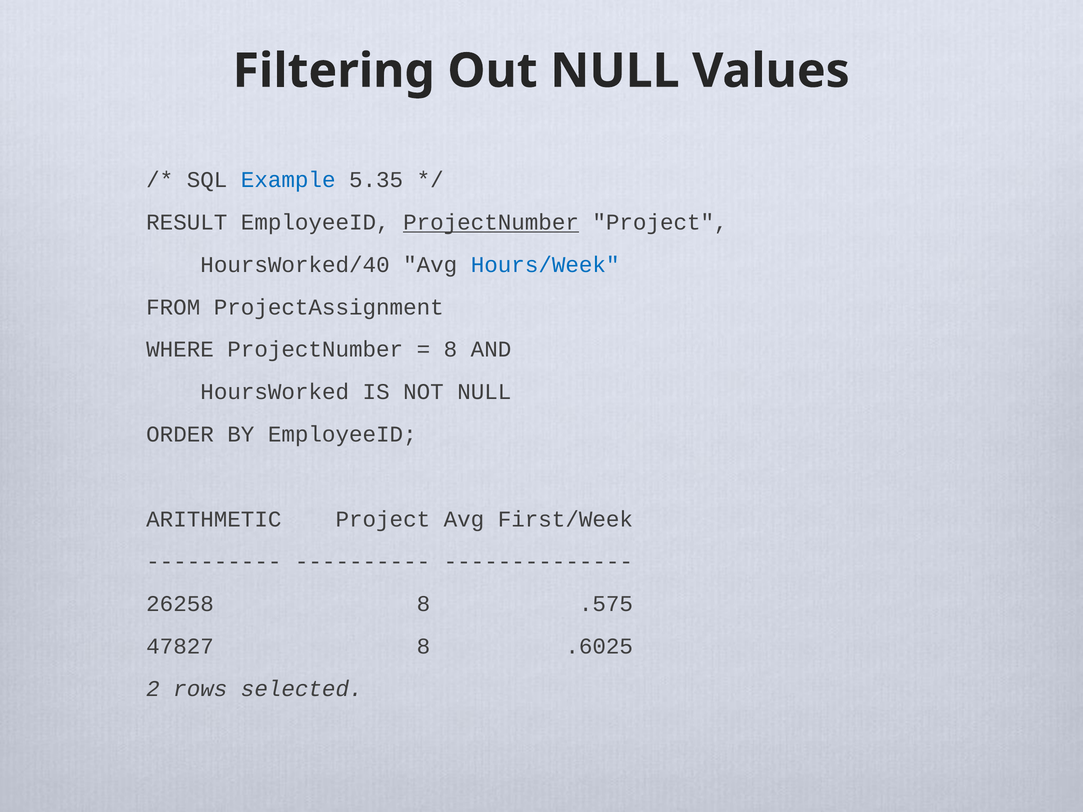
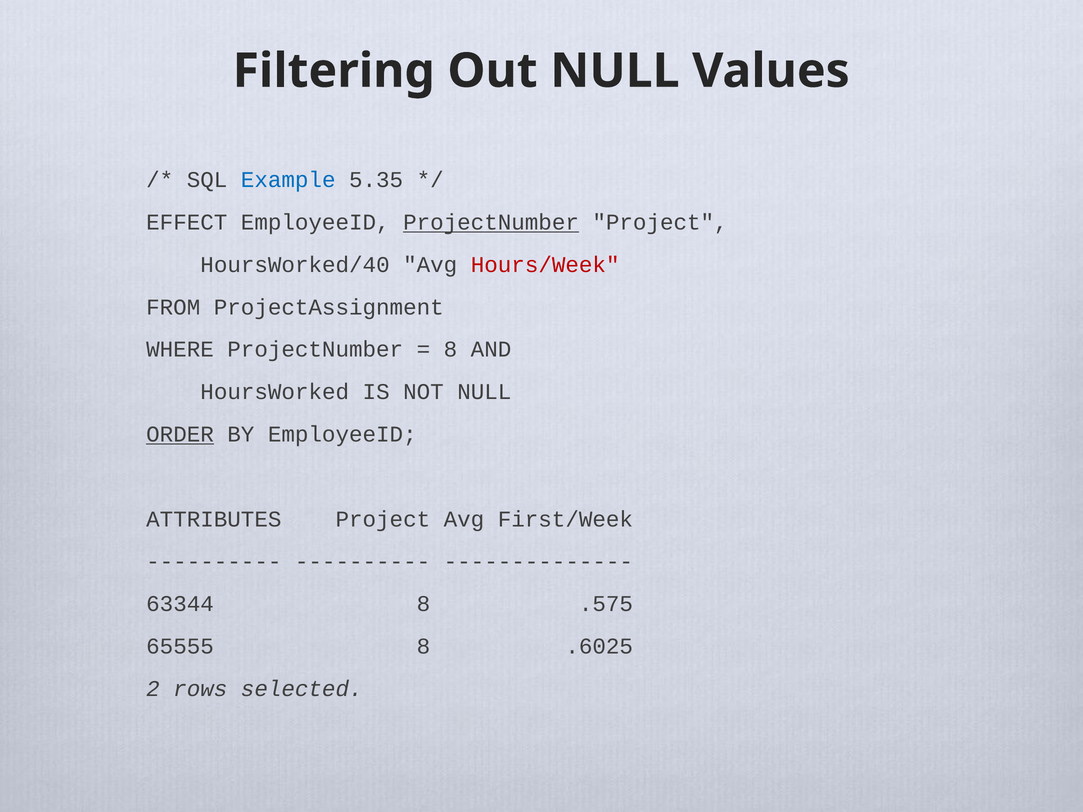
RESULT: RESULT -> EFFECT (187, 222)
Hours/Week colour: blue -> red (545, 265)
ORDER underline: none -> present (180, 434)
ARITHMETIC: ARITHMETIC -> ATTRIBUTES (214, 519)
26258: 26258 -> 63344 (180, 604)
47827: 47827 -> 65555 (180, 647)
